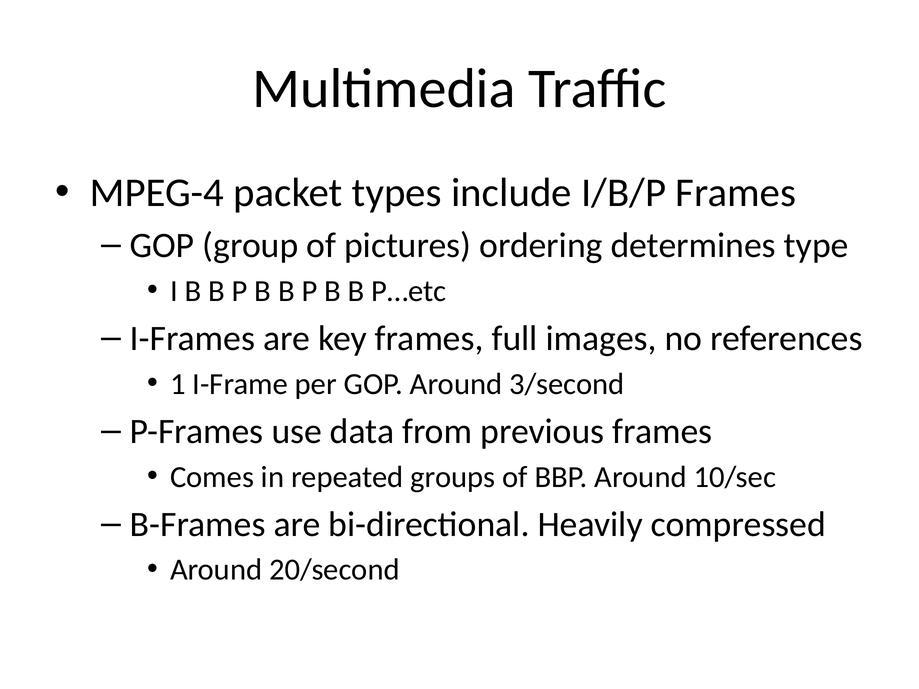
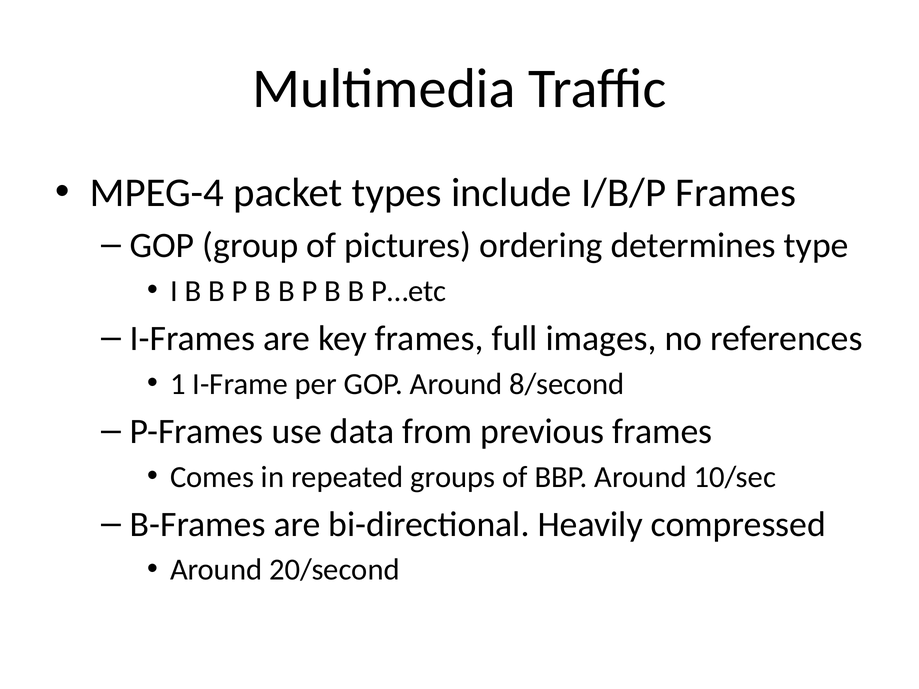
3/second: 3/second -> 8/second (567, 384)
